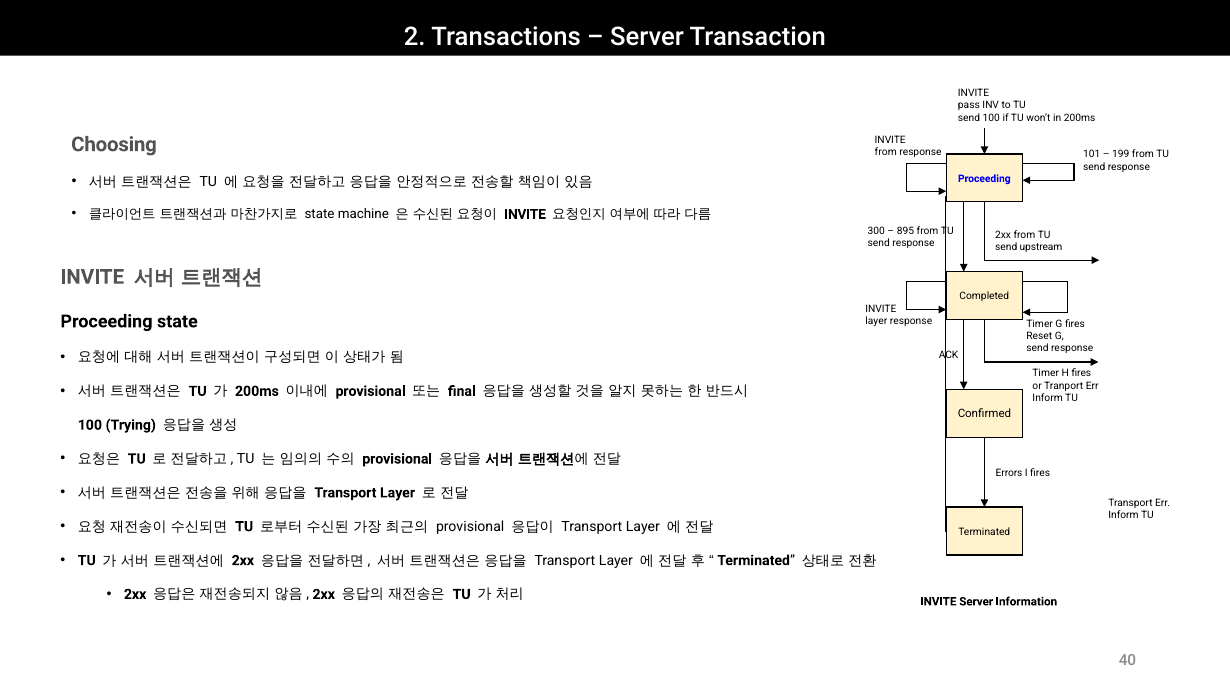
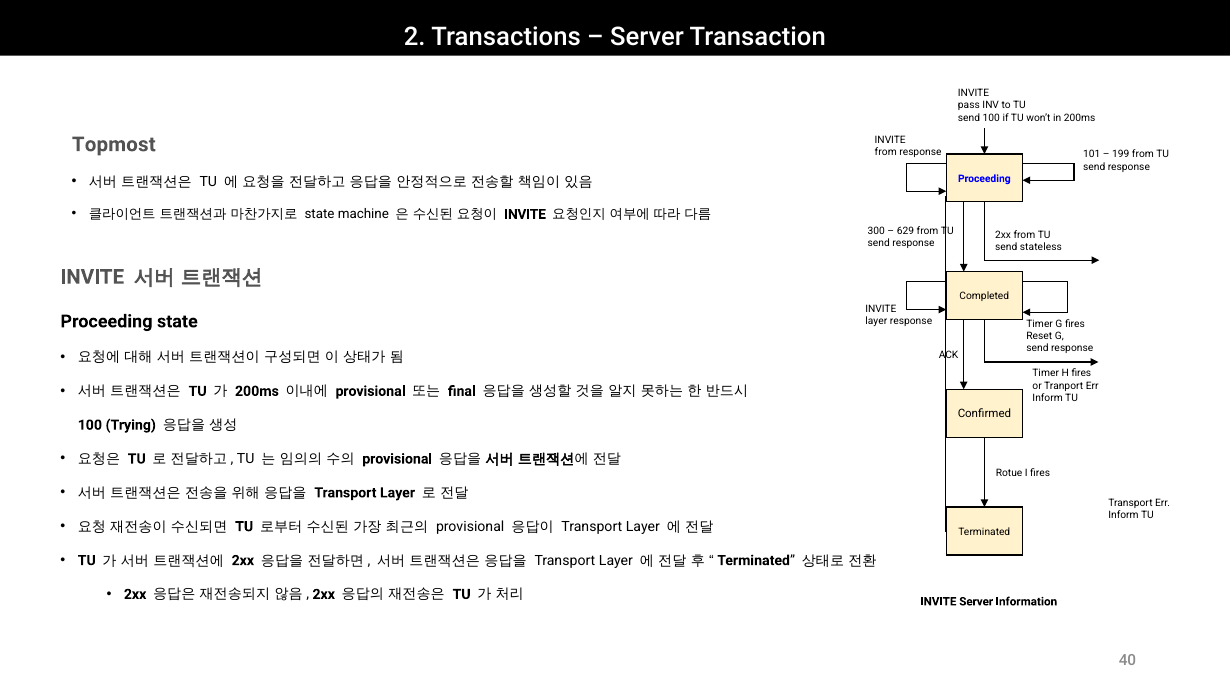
Choosing: Choosing -> Topmost (114, 144)
895: 895 -> 629 (905, 231)
upstream: upstream -> stateless (1041, 247)
Errors: Errors -> Rotue (1009, 473)
